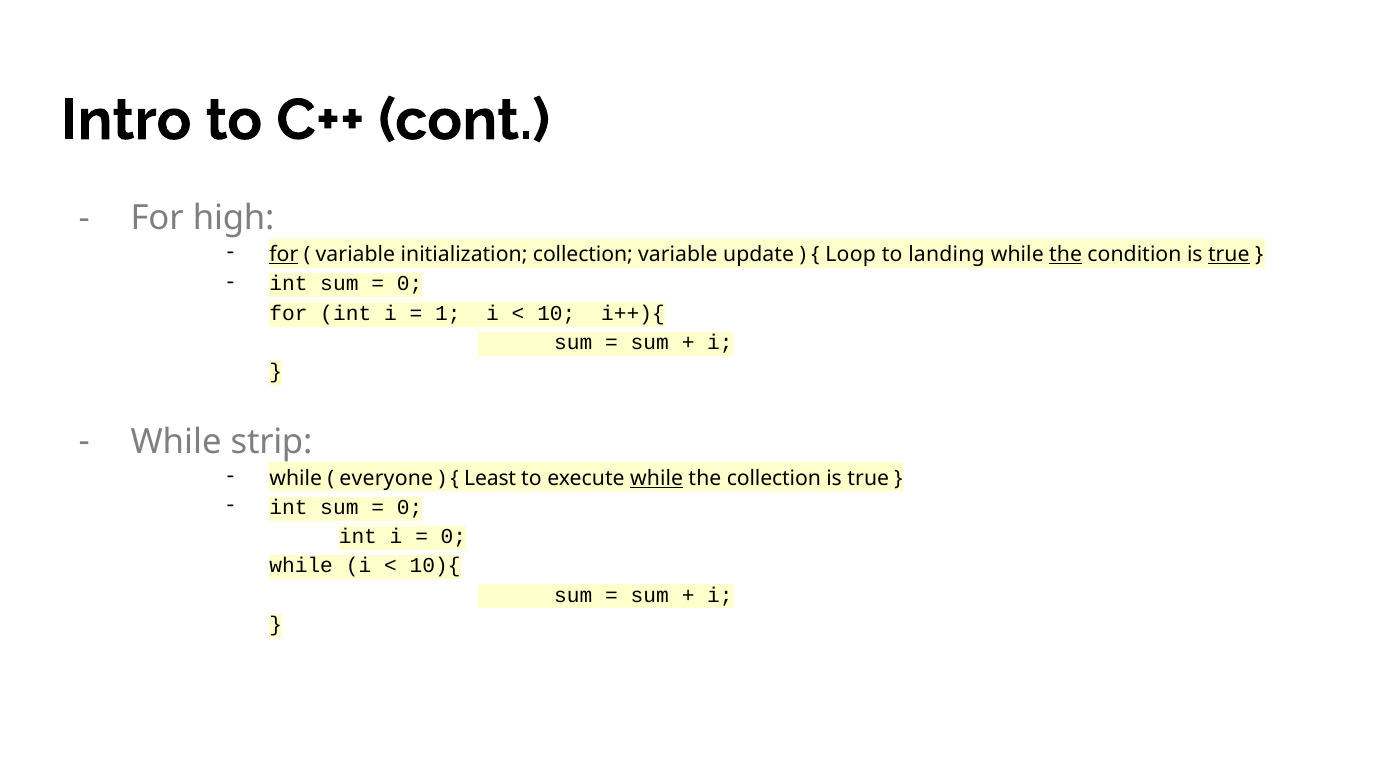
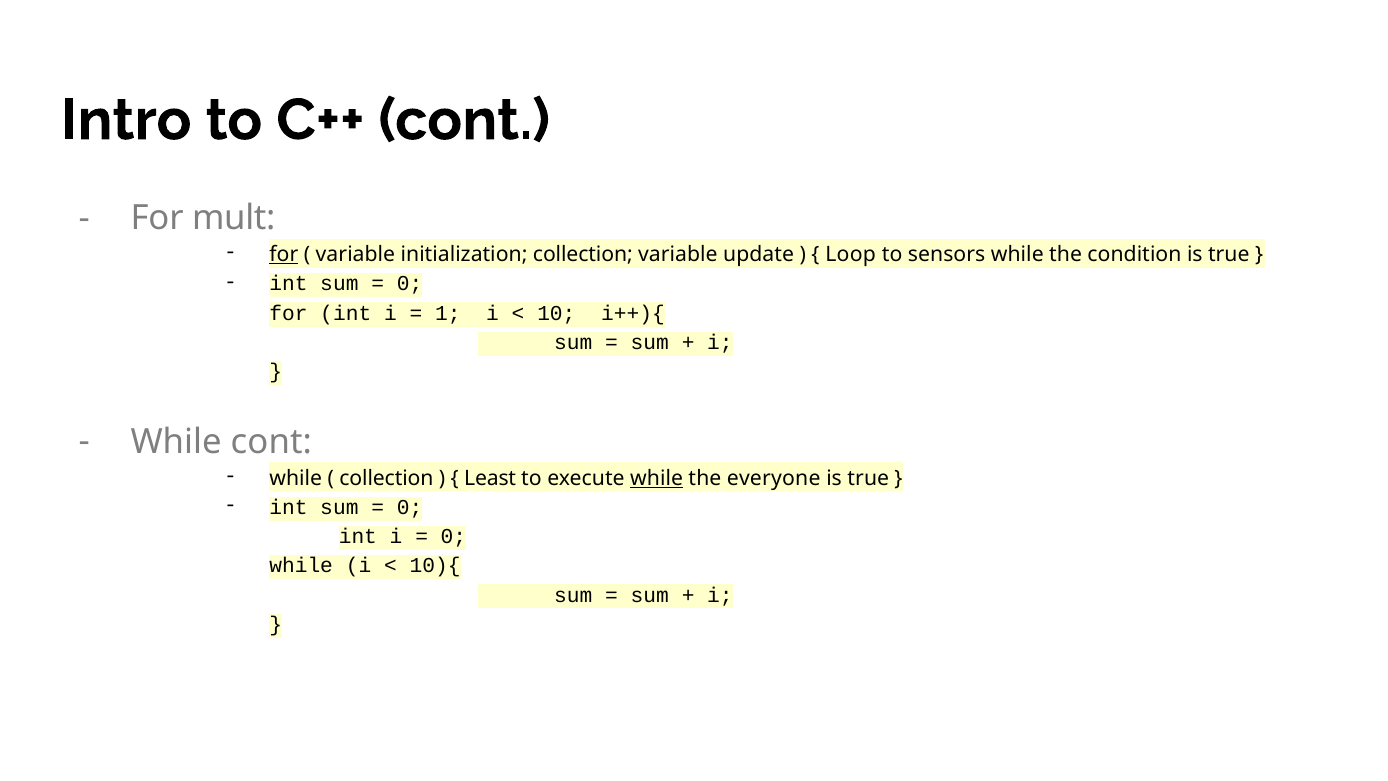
high: high -> mult (234, 218)
landing: landing -> sensors (947, 255)
the underline: present -> none (1066, 255)
true underline: present -> none (1229, 255)
While strip: strip -> cont (271, 442)
everyone: everyone -> collection (386, 478)
the collection: collection -> everyone (774, 478)
